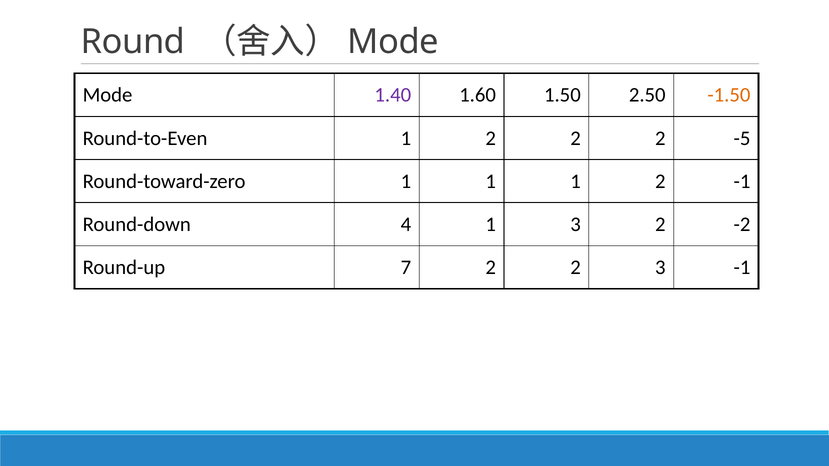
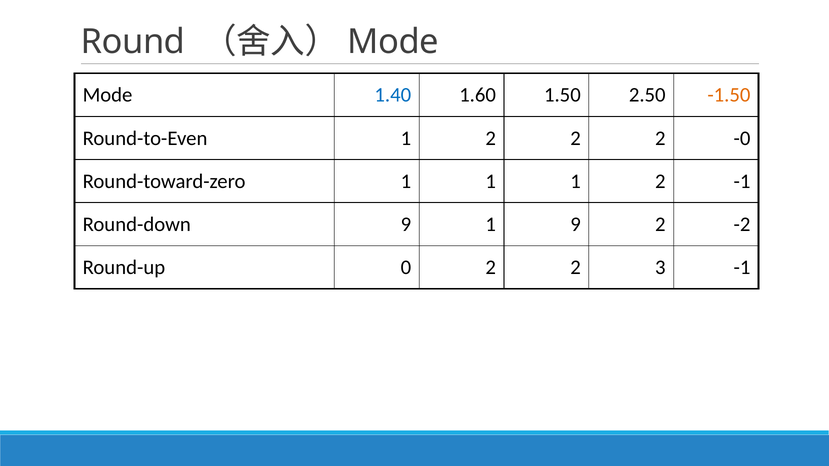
1.40 colour: purple -> blue (393, 95)
-5: -5 -> -0 (742, 138)
Round-down 4: 4 -> 9 (406, 224)
1 3: 3 -> 9 (576, 224)
7: 7 -> 0 (406, 268)
